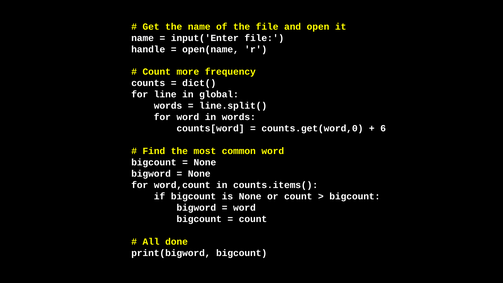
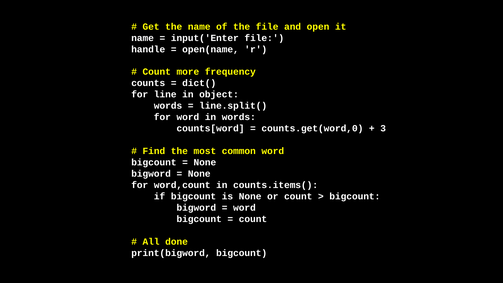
global: global -> object (219, 94)
6: 6 -> 3 (383, 128)
